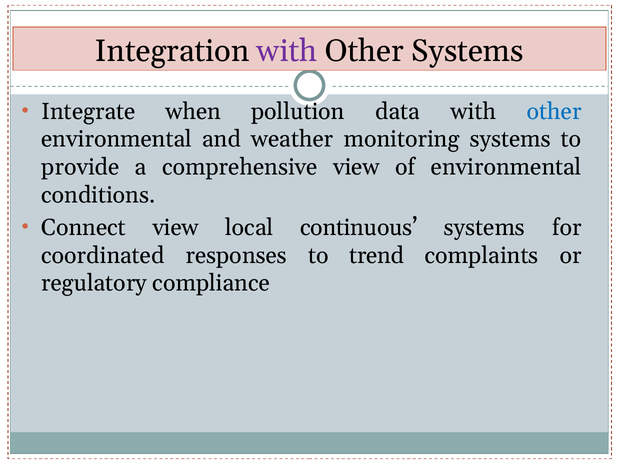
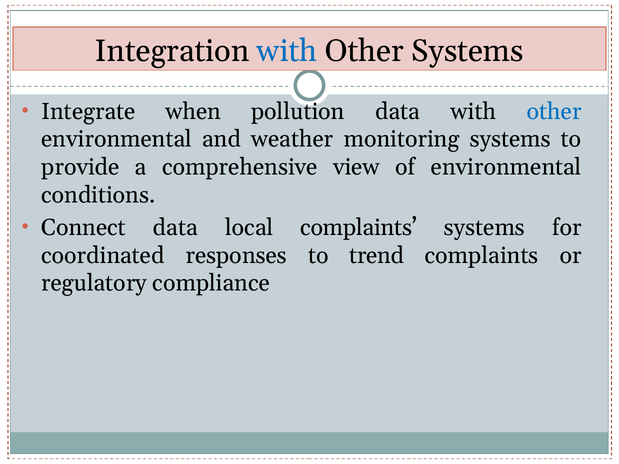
with colour: purple -> blue (287, 51)
Connect view: view -> data (175, 228)
local continuous: continuous -> complaints (359, 228)
